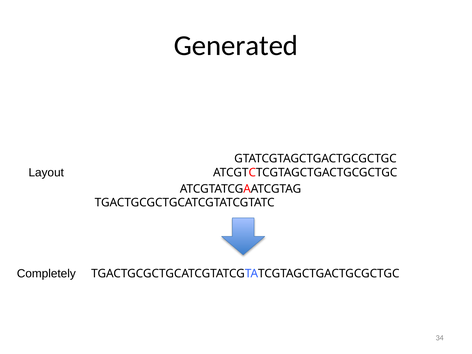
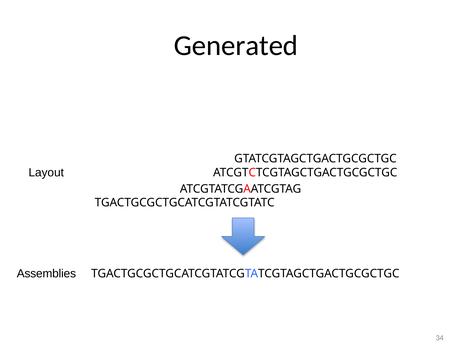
Completely: Completely -> Assemblies (46, 274)
